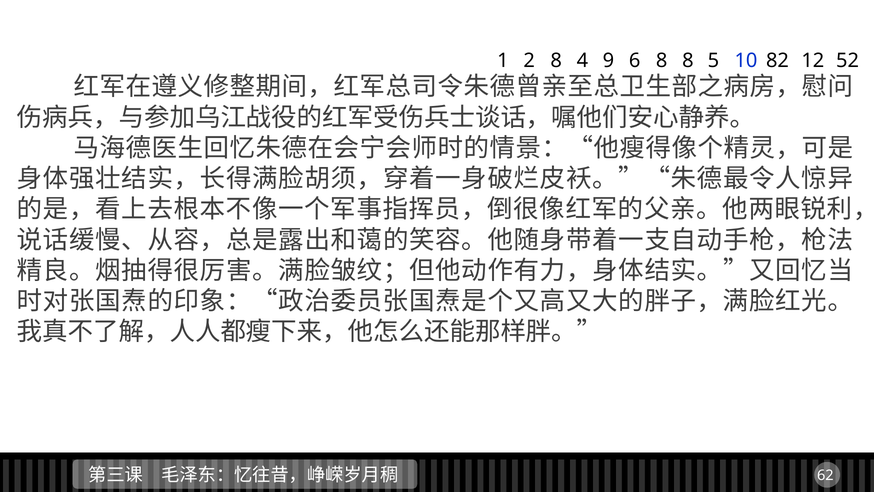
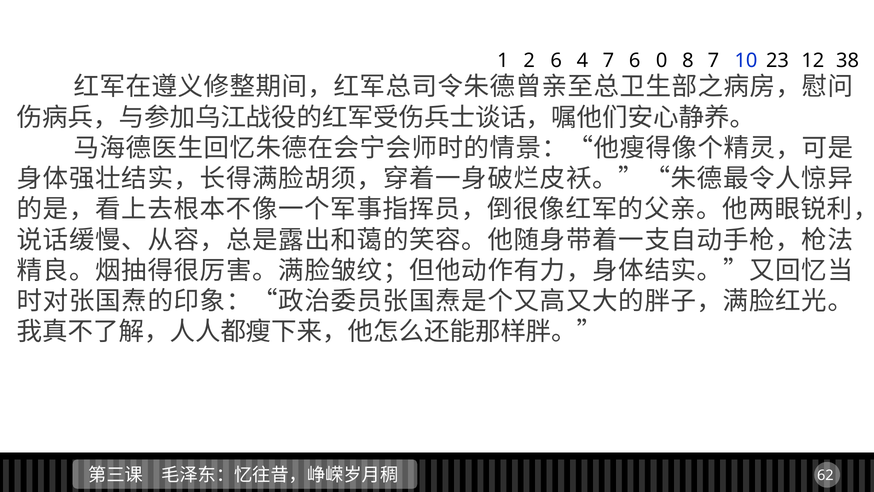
2 8: 8 -> 6 (556, 61)
4 9: 9 -> 7 (608, 61)
6 8: 8 -> 0 (662, 61)
8 5: 5 -> 7 (713, 61)
82: 82 -> 23 (778, 61)
52: 52 -> 38 (848, 61)
